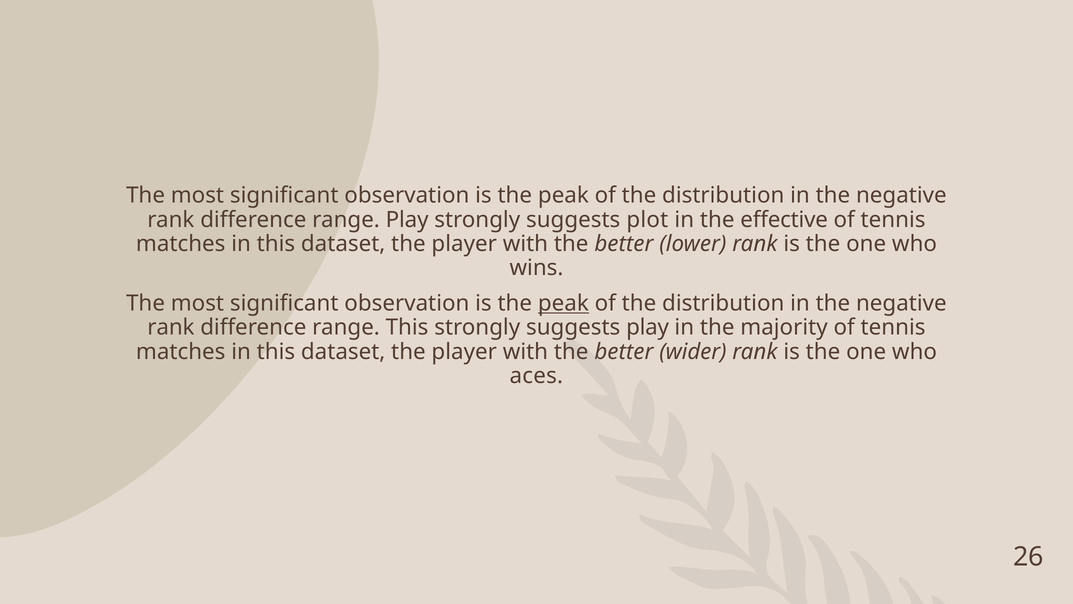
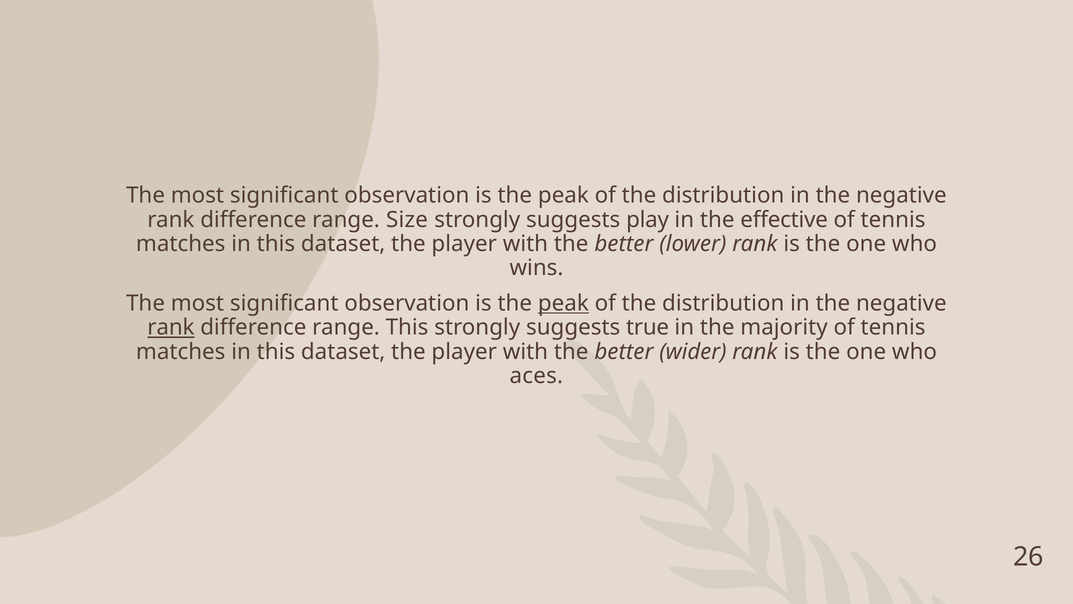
range Play: Play -> Size (407, 220)
plot: plot -> play (648, 220)
rank underline: none -> present (171, 327)
suggests play: play -> true (648, 327)
